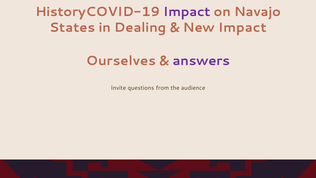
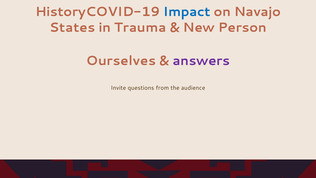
Impact colour: purple -> blue (187, 12)
Dealing: Dealing -> Trauma (140, 28)
New Impact: Impact -> Person (242, 28)
